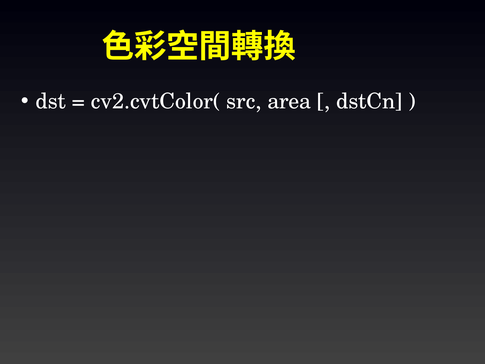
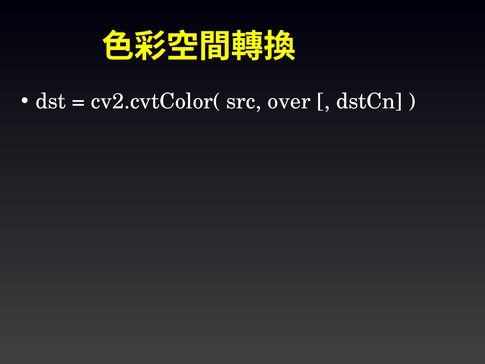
area: area -> over (289, 101)
